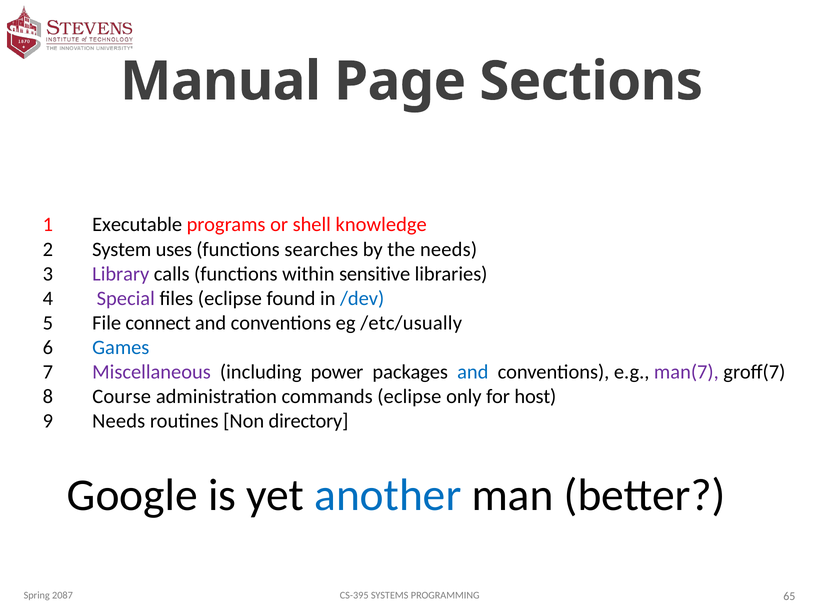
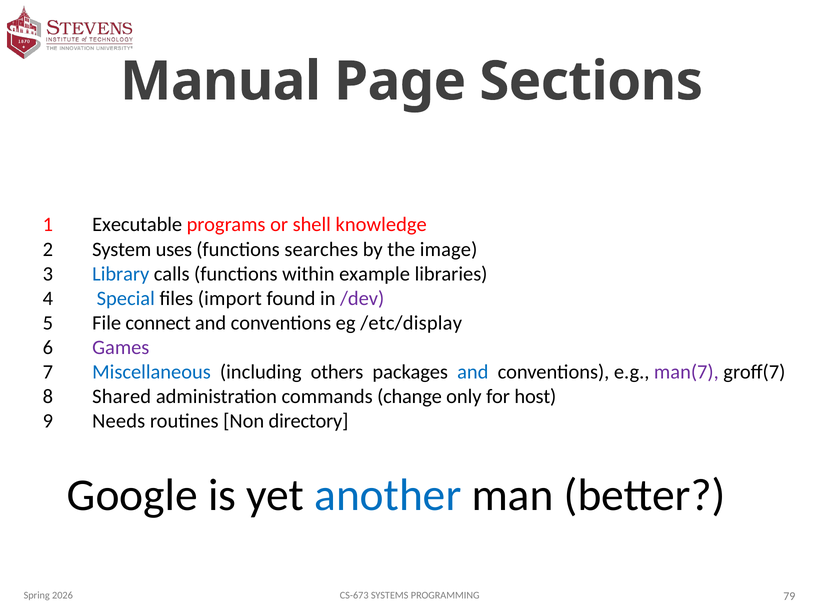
the needs: needs -> image (449, 249)
Library colour: purple -> blue (121, 274)
sensitive: sensitive -> example (375, 274)
Special colour: purple -> blue (126, 299)
files eclipse: eclipse -> import (230, 299)
/dev colour: blue -> purple (362, 299)
/etc/usually: /etc/usually -> /etc/display (411, 323)
Games colour: blue -> purple (121, 348)
Miscellaneous colour: purple -> blue (152, 372)
power: power -> others (337, 372)
Course: Course -> Shared (122, 397)
commands eclipse: eclipse -> change (409, 397)
2087: 2087 -> 2026 (62, 596)
CS-395: CS-395 -> CS-673 (354, 596)
65: 65 -> 79 (789, 596)
